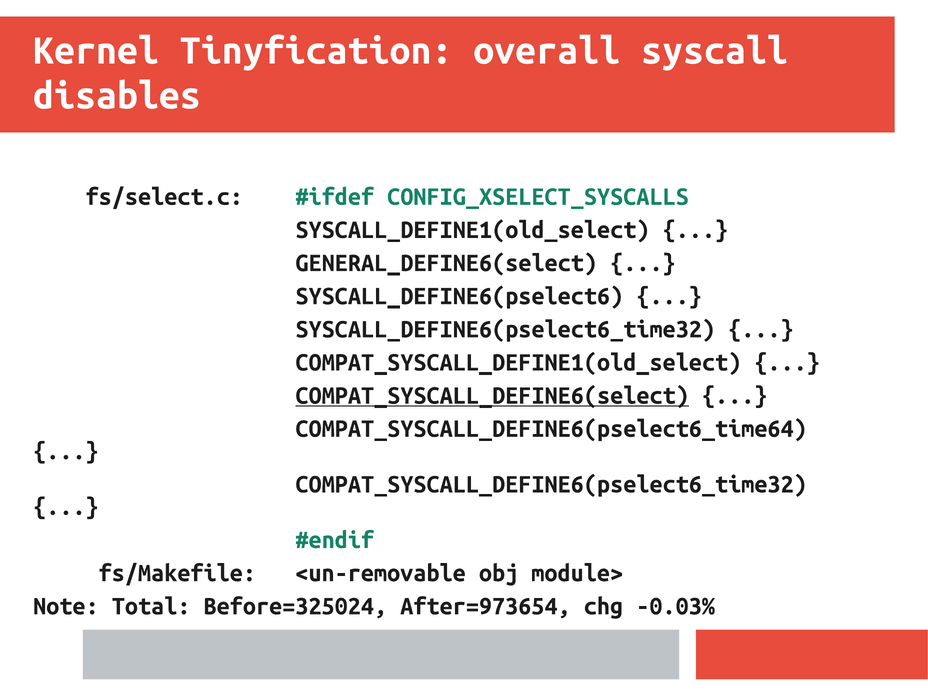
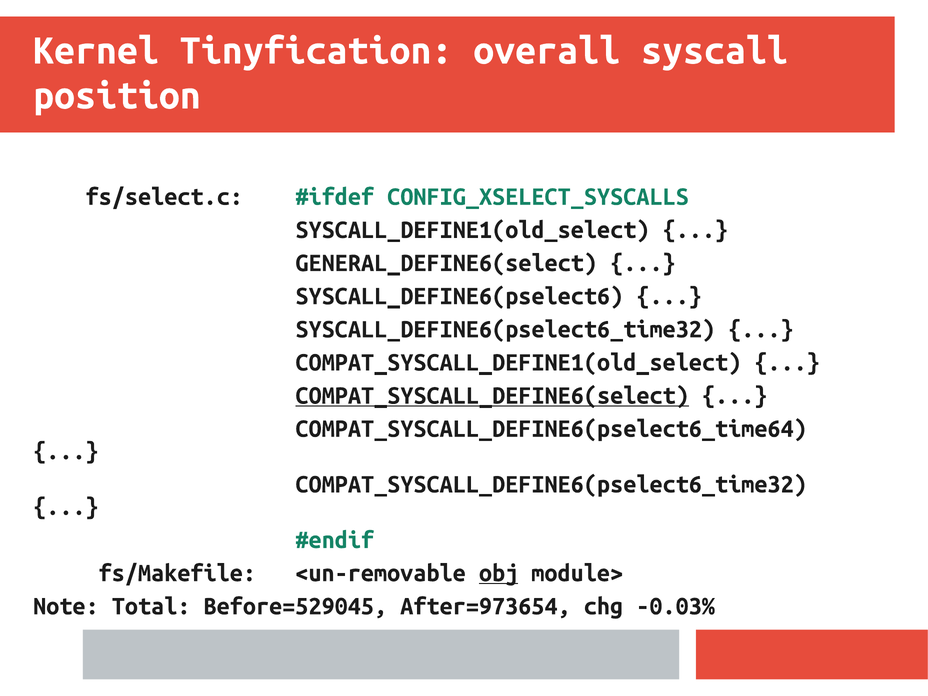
disables: disables -> position (117, 96)
obj underline: none -> present (499, 573)
Before=325024: Before=325024 -> Before=529045 (295, 607)
